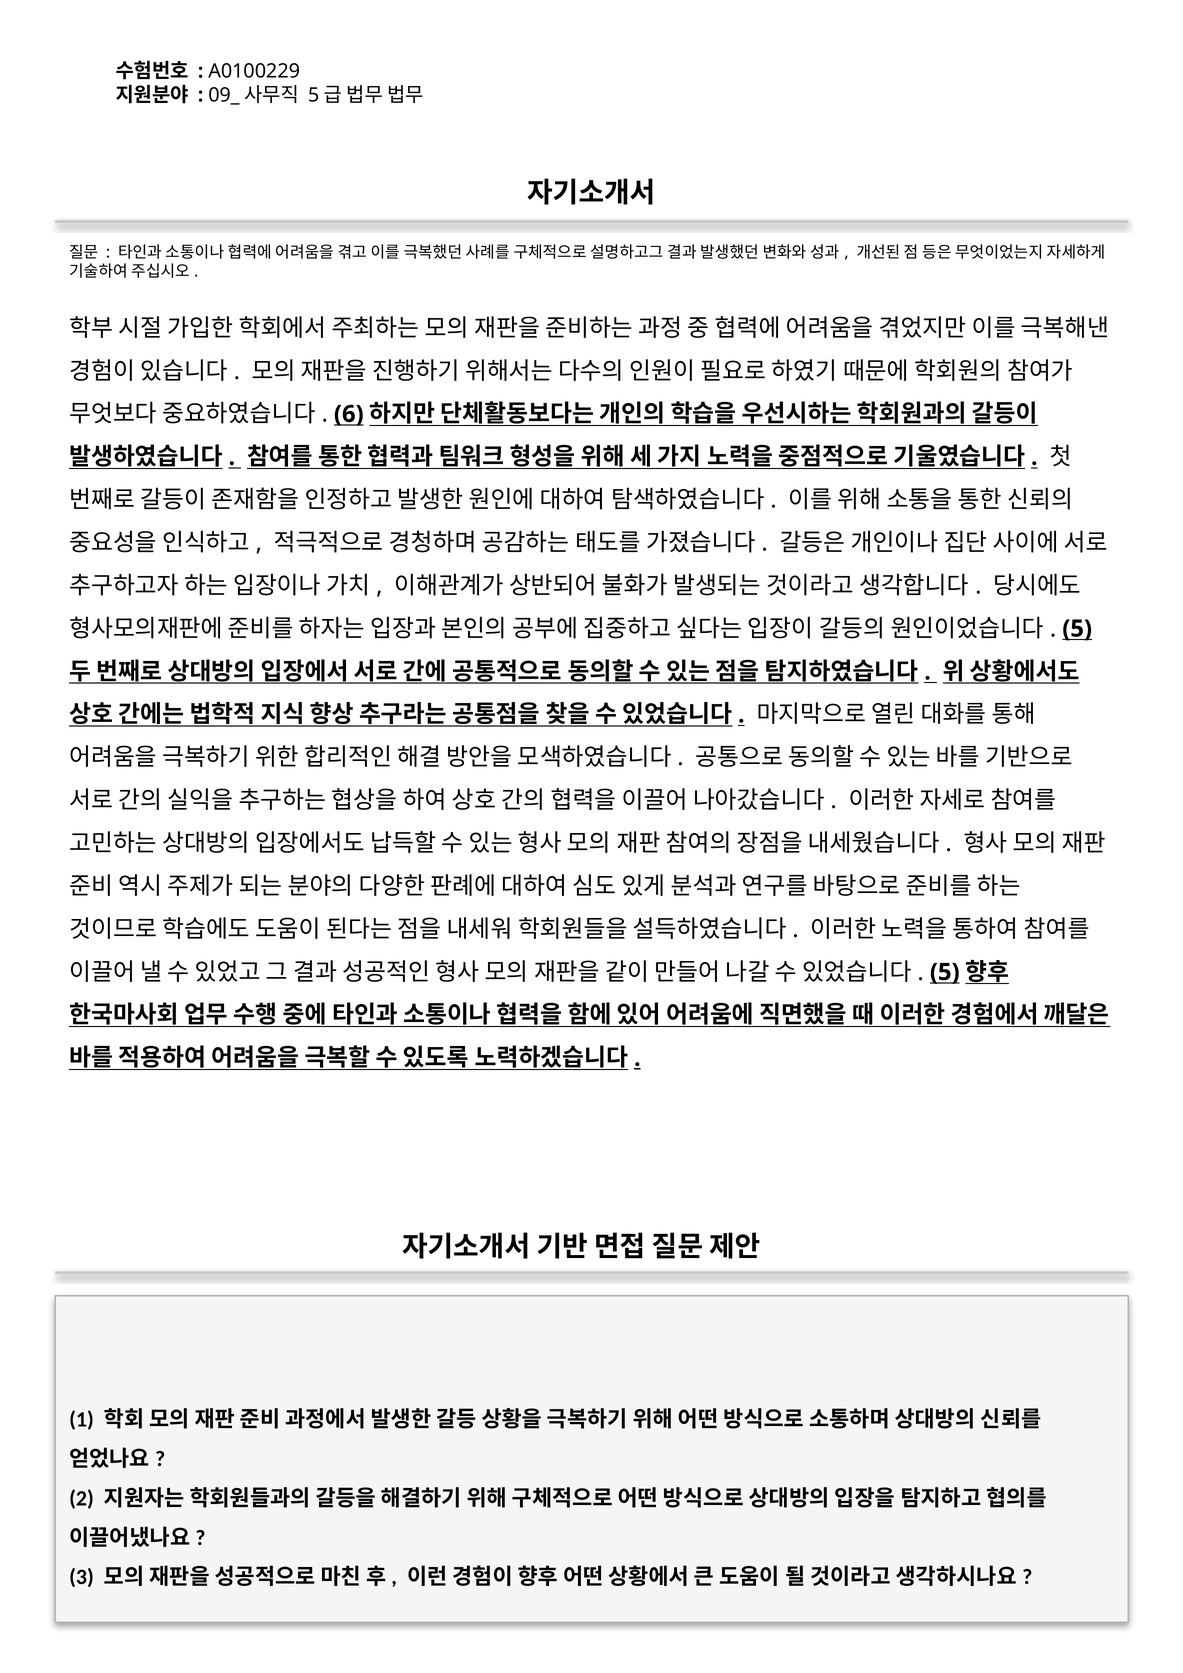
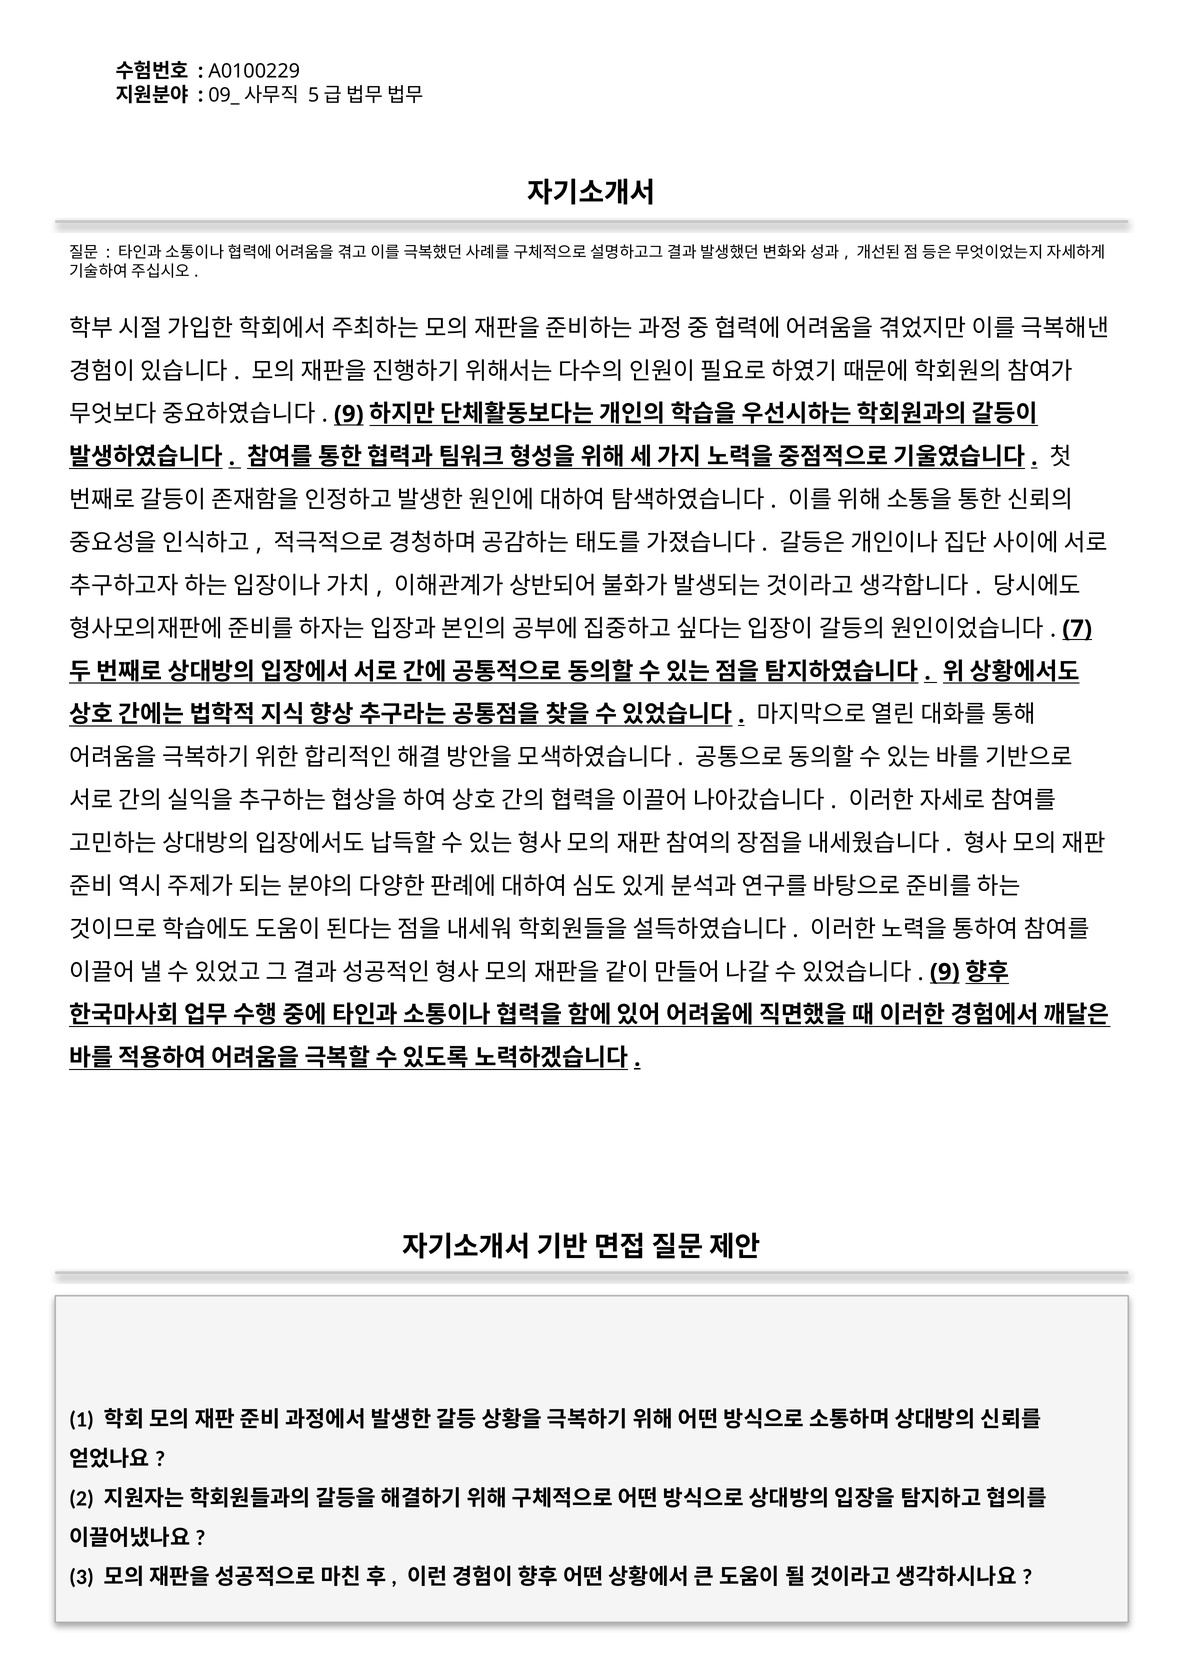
6: 6 -> 9 (349, 414)
5: 5 -> 7 (1077, 629)
5: 5 -> 9 (945, 972)
